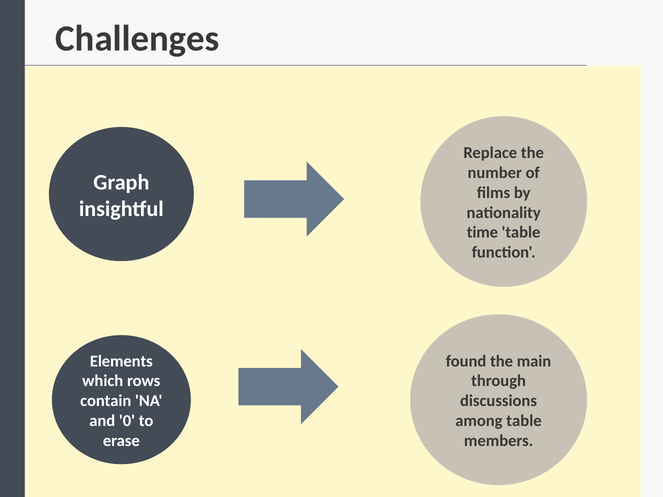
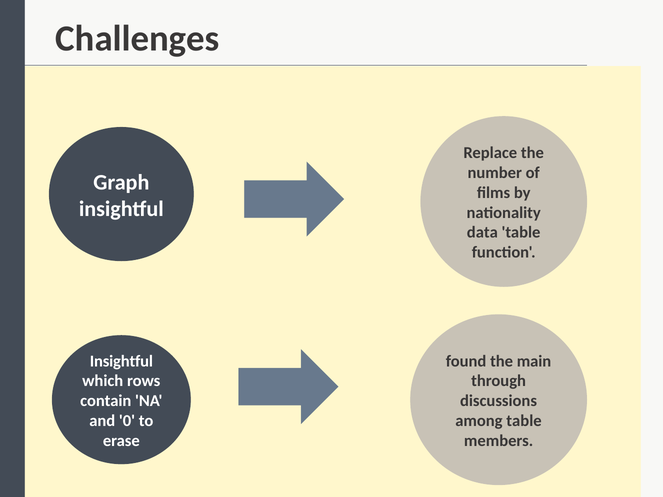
time: time -> data (482, 233)
Elements: Elements -> Insightful (121, 361)
